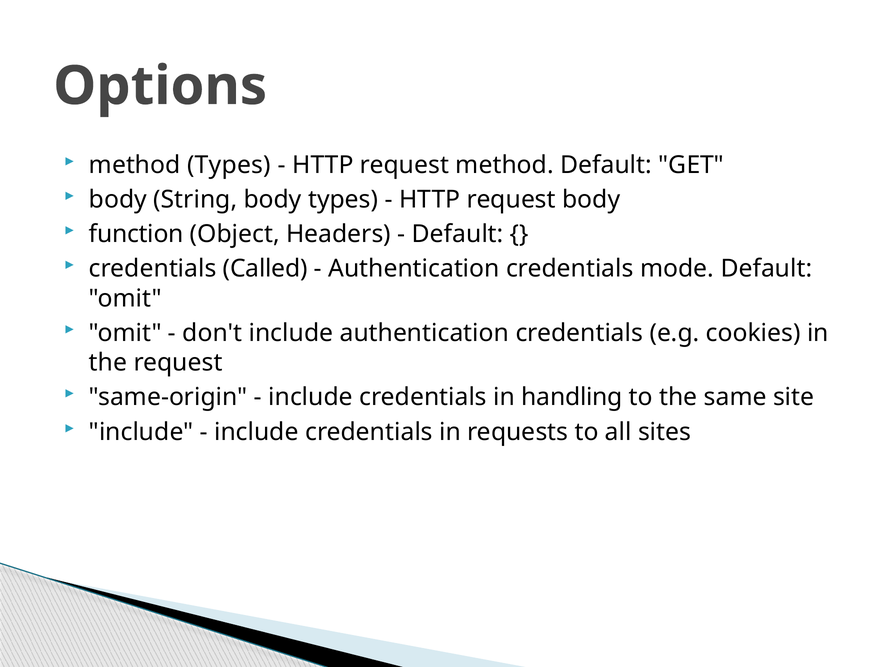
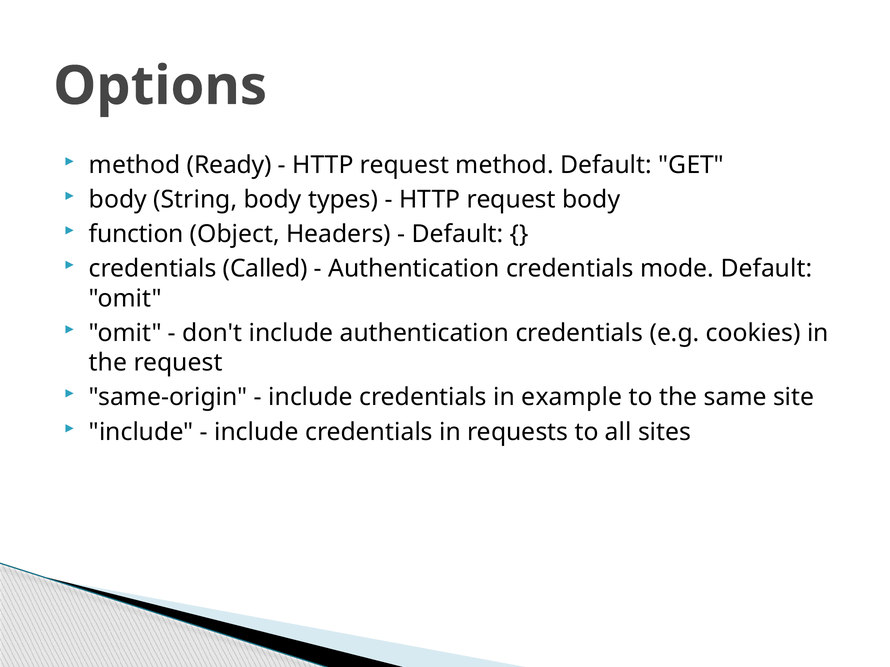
method Types: Types -> Ready (229, 165)
handling: handling -> example (572, 398)
